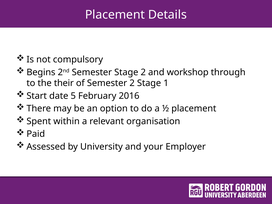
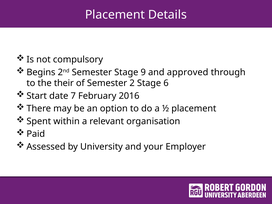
Stage 2: 2 -> 9 (143, 72)
workshop: workshop -> approved (188, 72)
1: 1 -> 6 (166, 83)
5: 5 -> 7 (73, 96)
